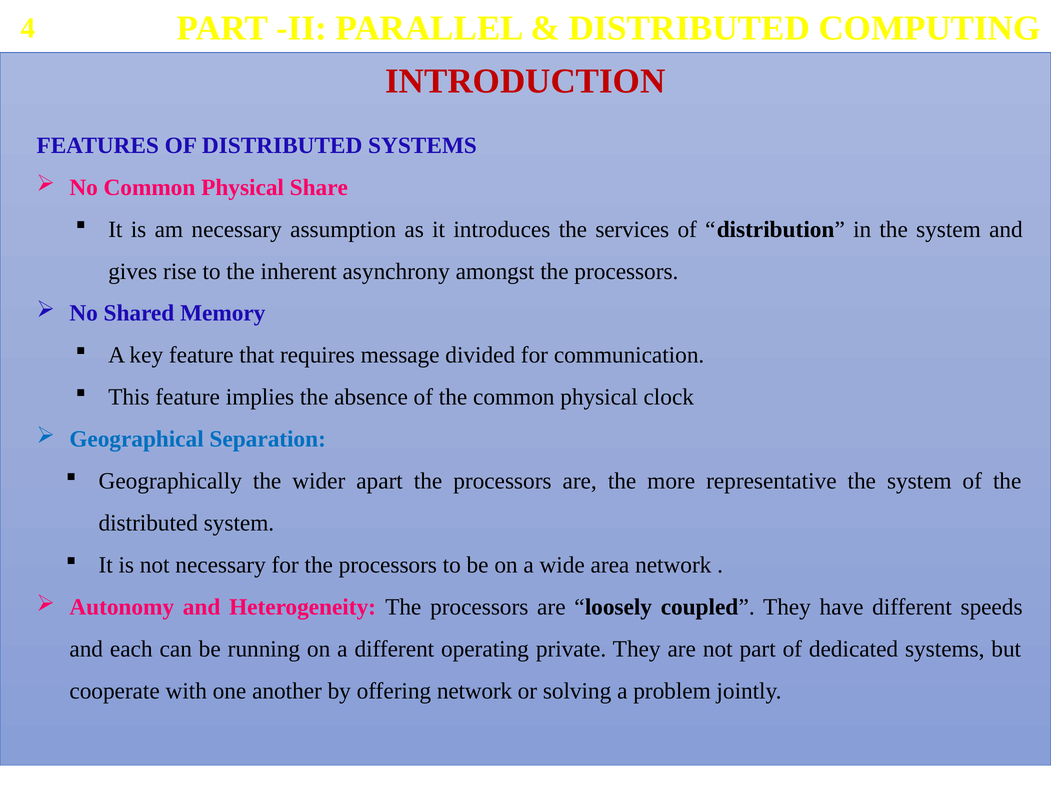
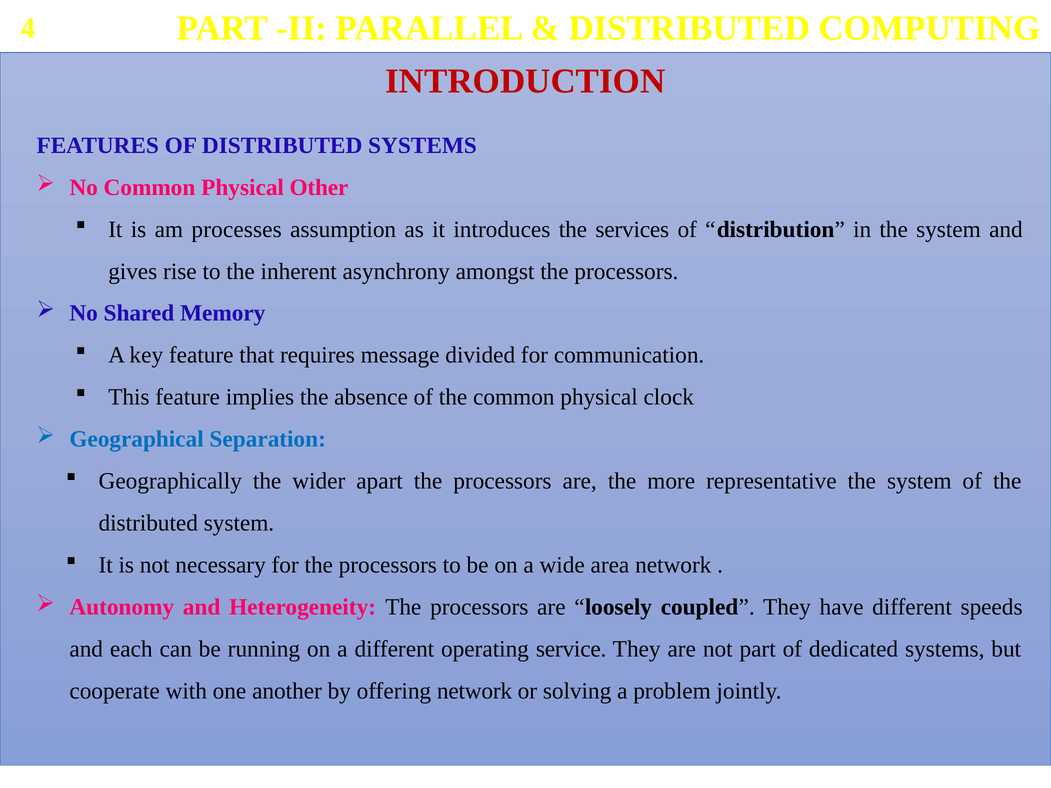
Share: Share -> Other (319, 187)
am necessary: necessary -> processes (237, 229)
private: private -> service (571, 649)
